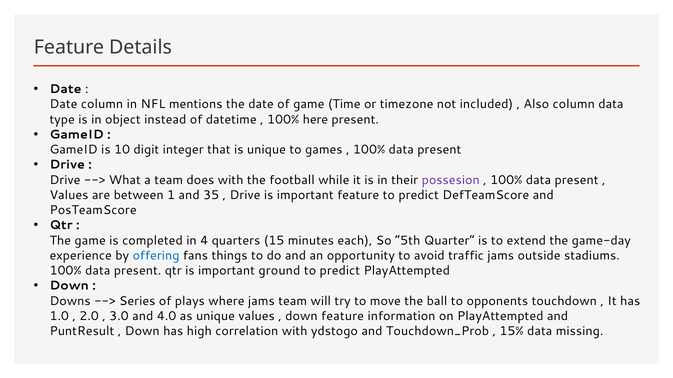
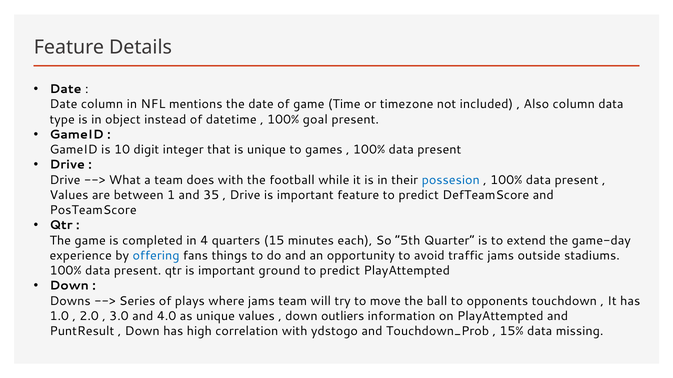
here: here -> goal (315, 120)
possesion colour: purple -> blue (451, 180)
down feature: feature -> outliers (343, 316)
